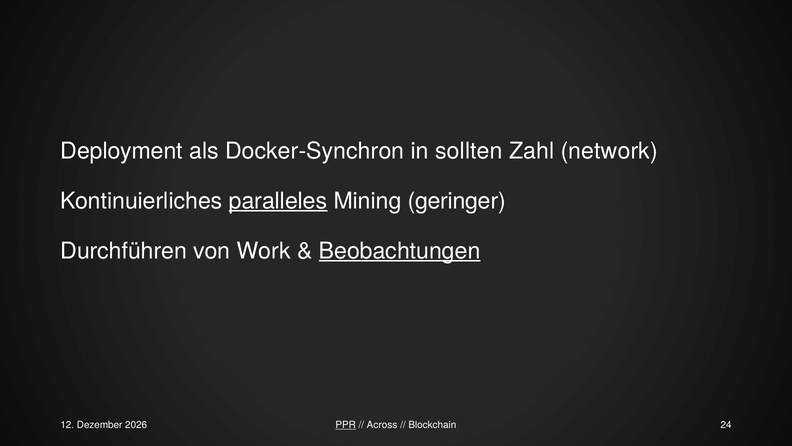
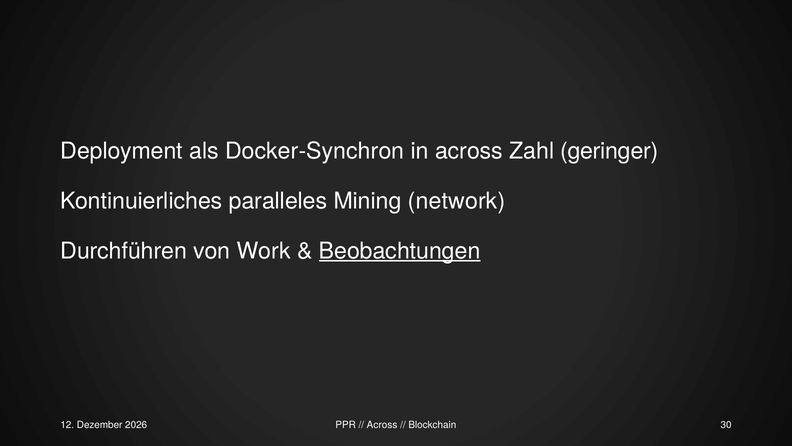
in sollten: sollten -> across (469, 151)
network: network -> geringer (609, 151)
paralleles underline: present -> none (278, 201)
geringer: geringer -> network (457, 201)
PPR underline: present -> none (346, 424)
24: 24 -> 30 (726, 424)
